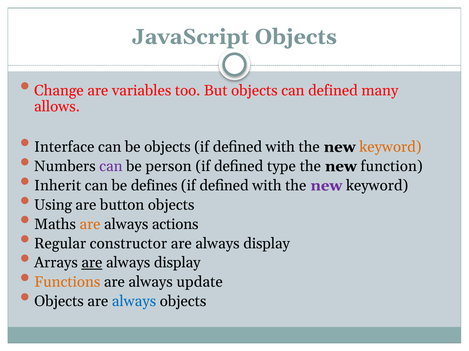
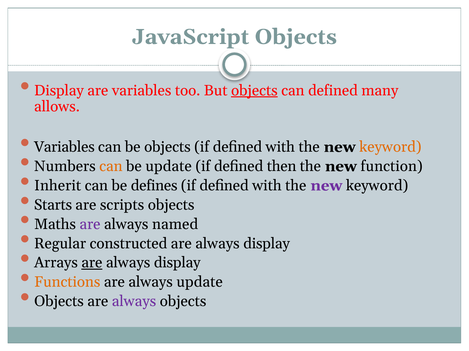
Change: Change -> Display (59, 91)
objects underline: none -> present (254, 91)
Interface: Interface -> Variables (64, 147)
can colour: purple -> orange (111, 167)
be person: person -> update (169, 167)
type: type -> then (282, 167)
Using: Using -> Starts (53, 205)
button: button -> scripts (122, 205)
are colour: orange -> purple (90, 225)
actions: actions -> named (175, 225)
constructor: constructor -> constructed (128, 244)
always colour: blue -> purple (134, 302)
